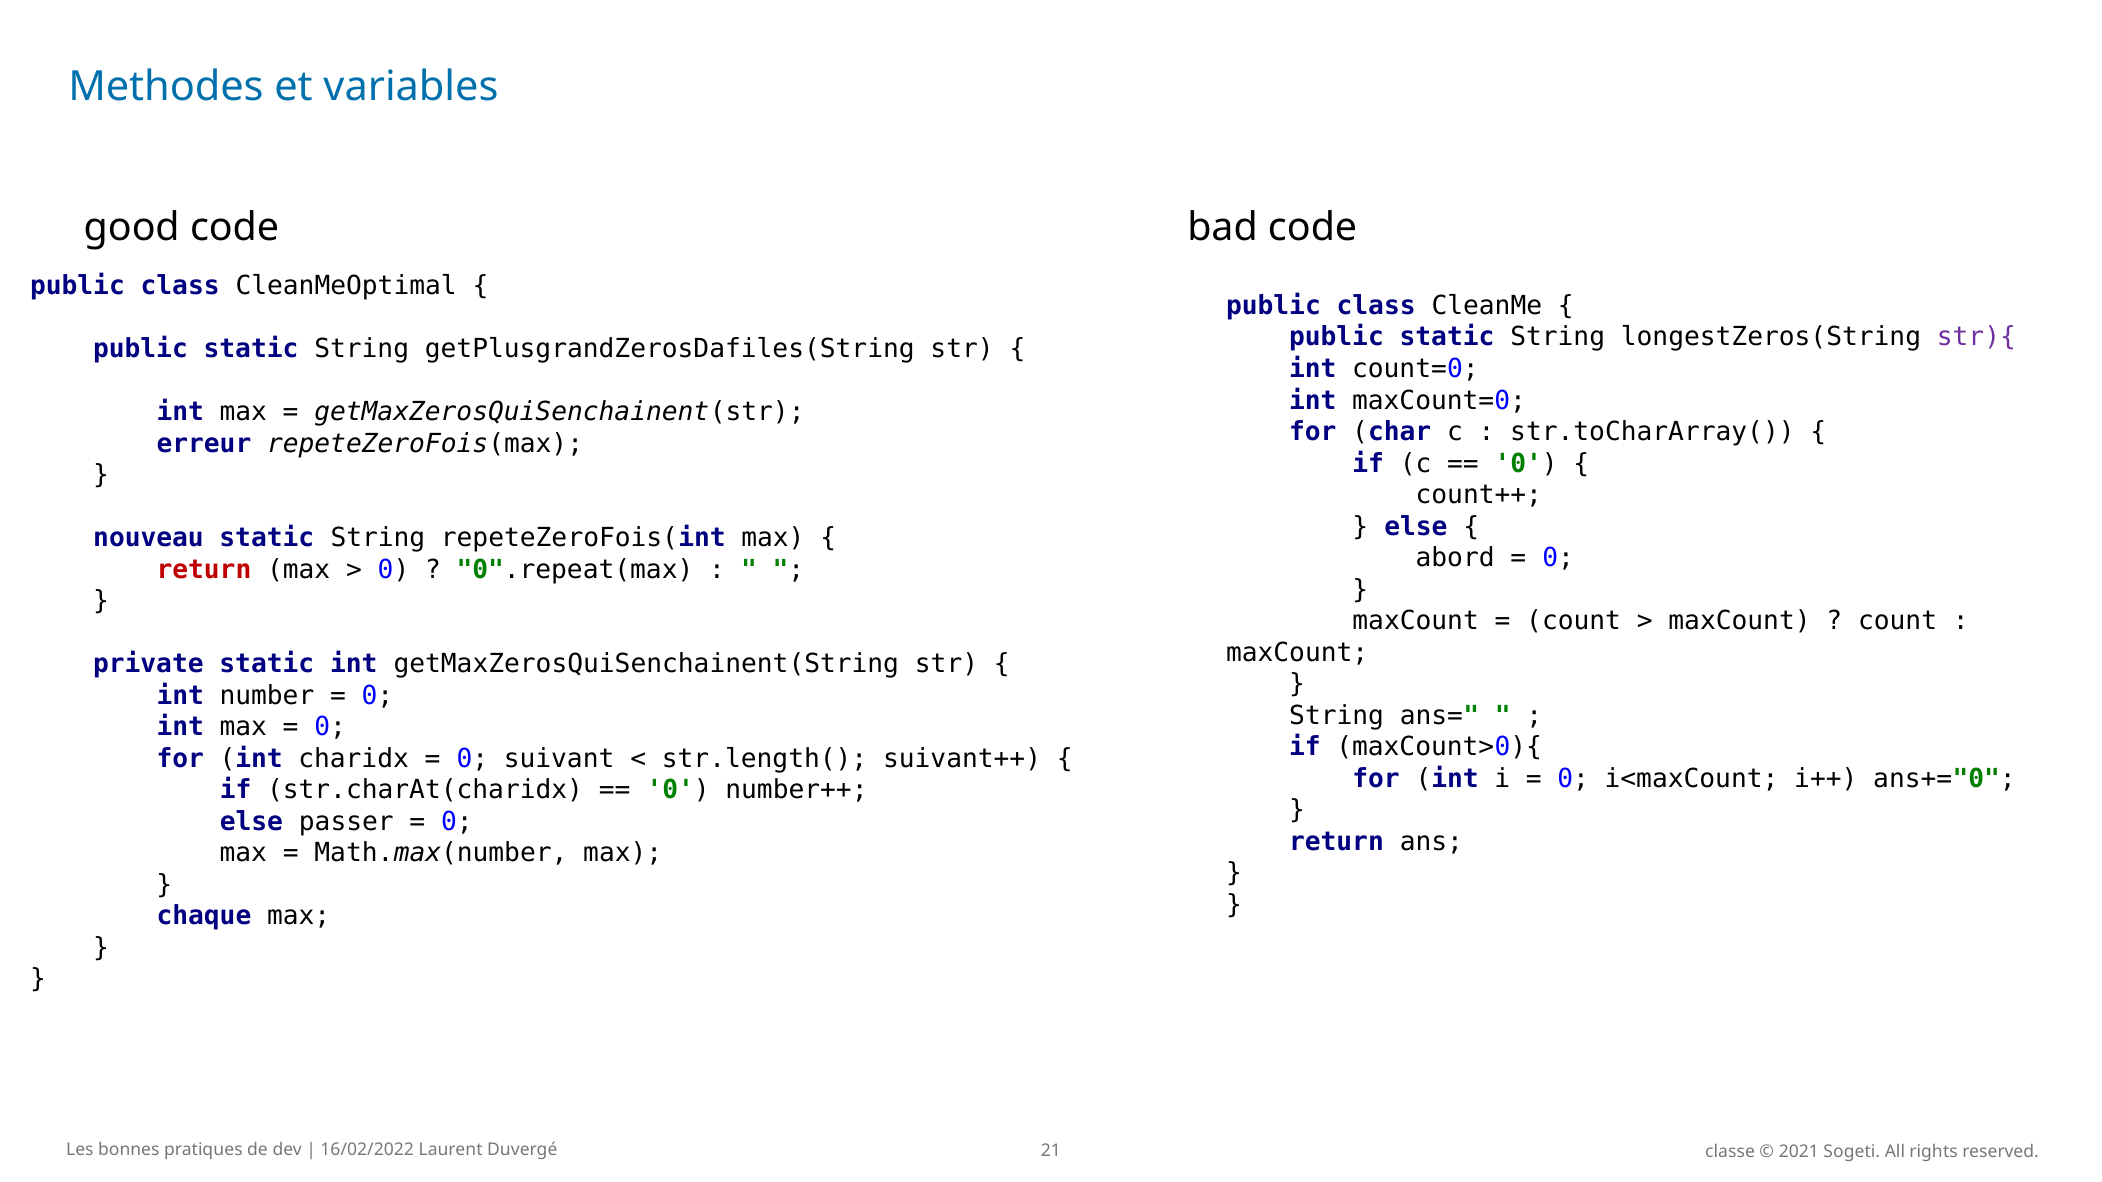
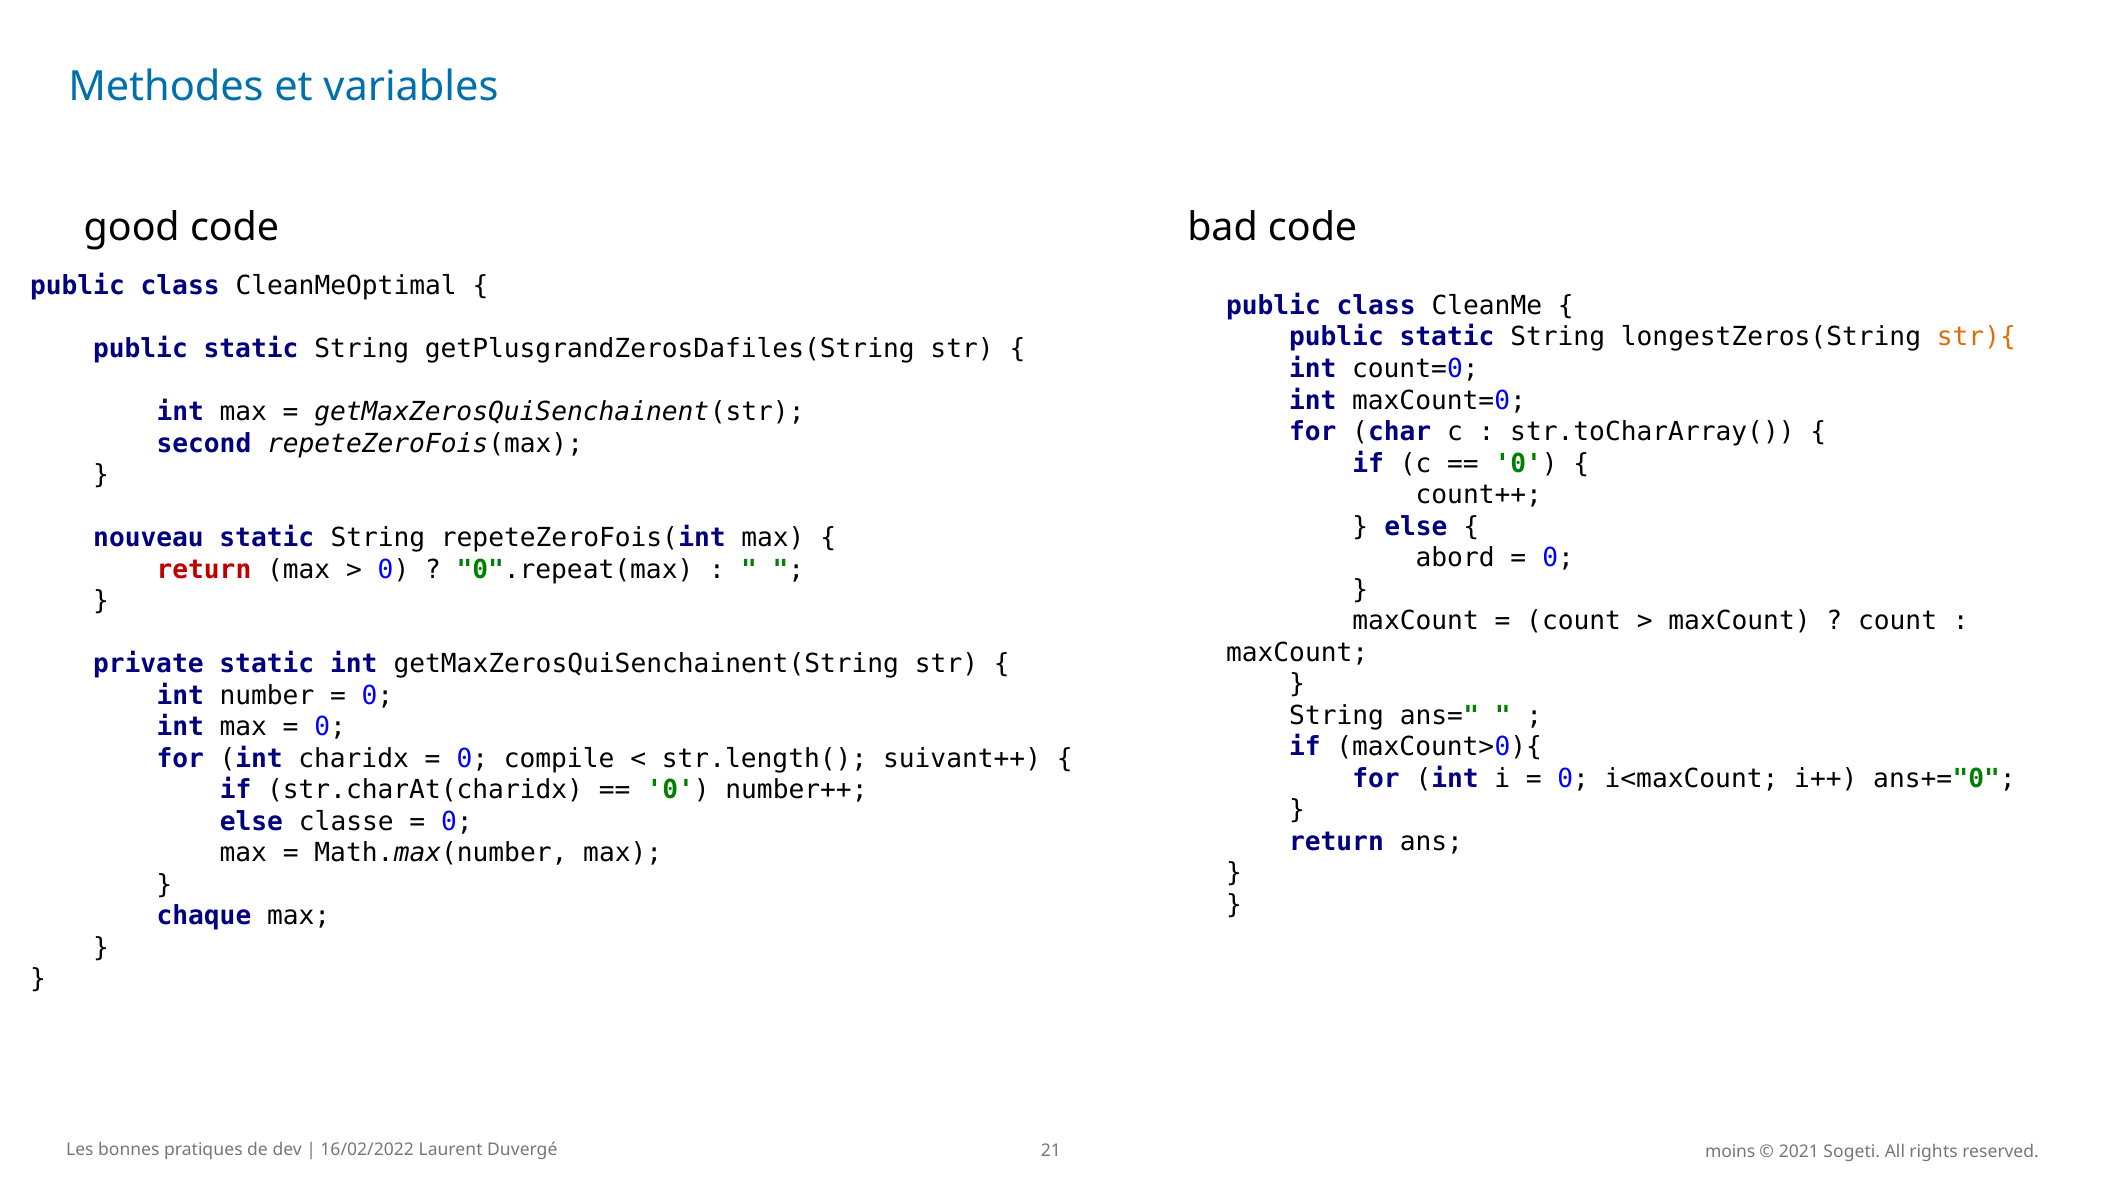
str){ colour: purple -> orange (1976, 337)
erreur: erreur -> second (204, 444)
suivant: suivant -> compile (559, 759)
passer: passer -> classe (346, 822)
classe: classe -> moins (1730, 1152)
